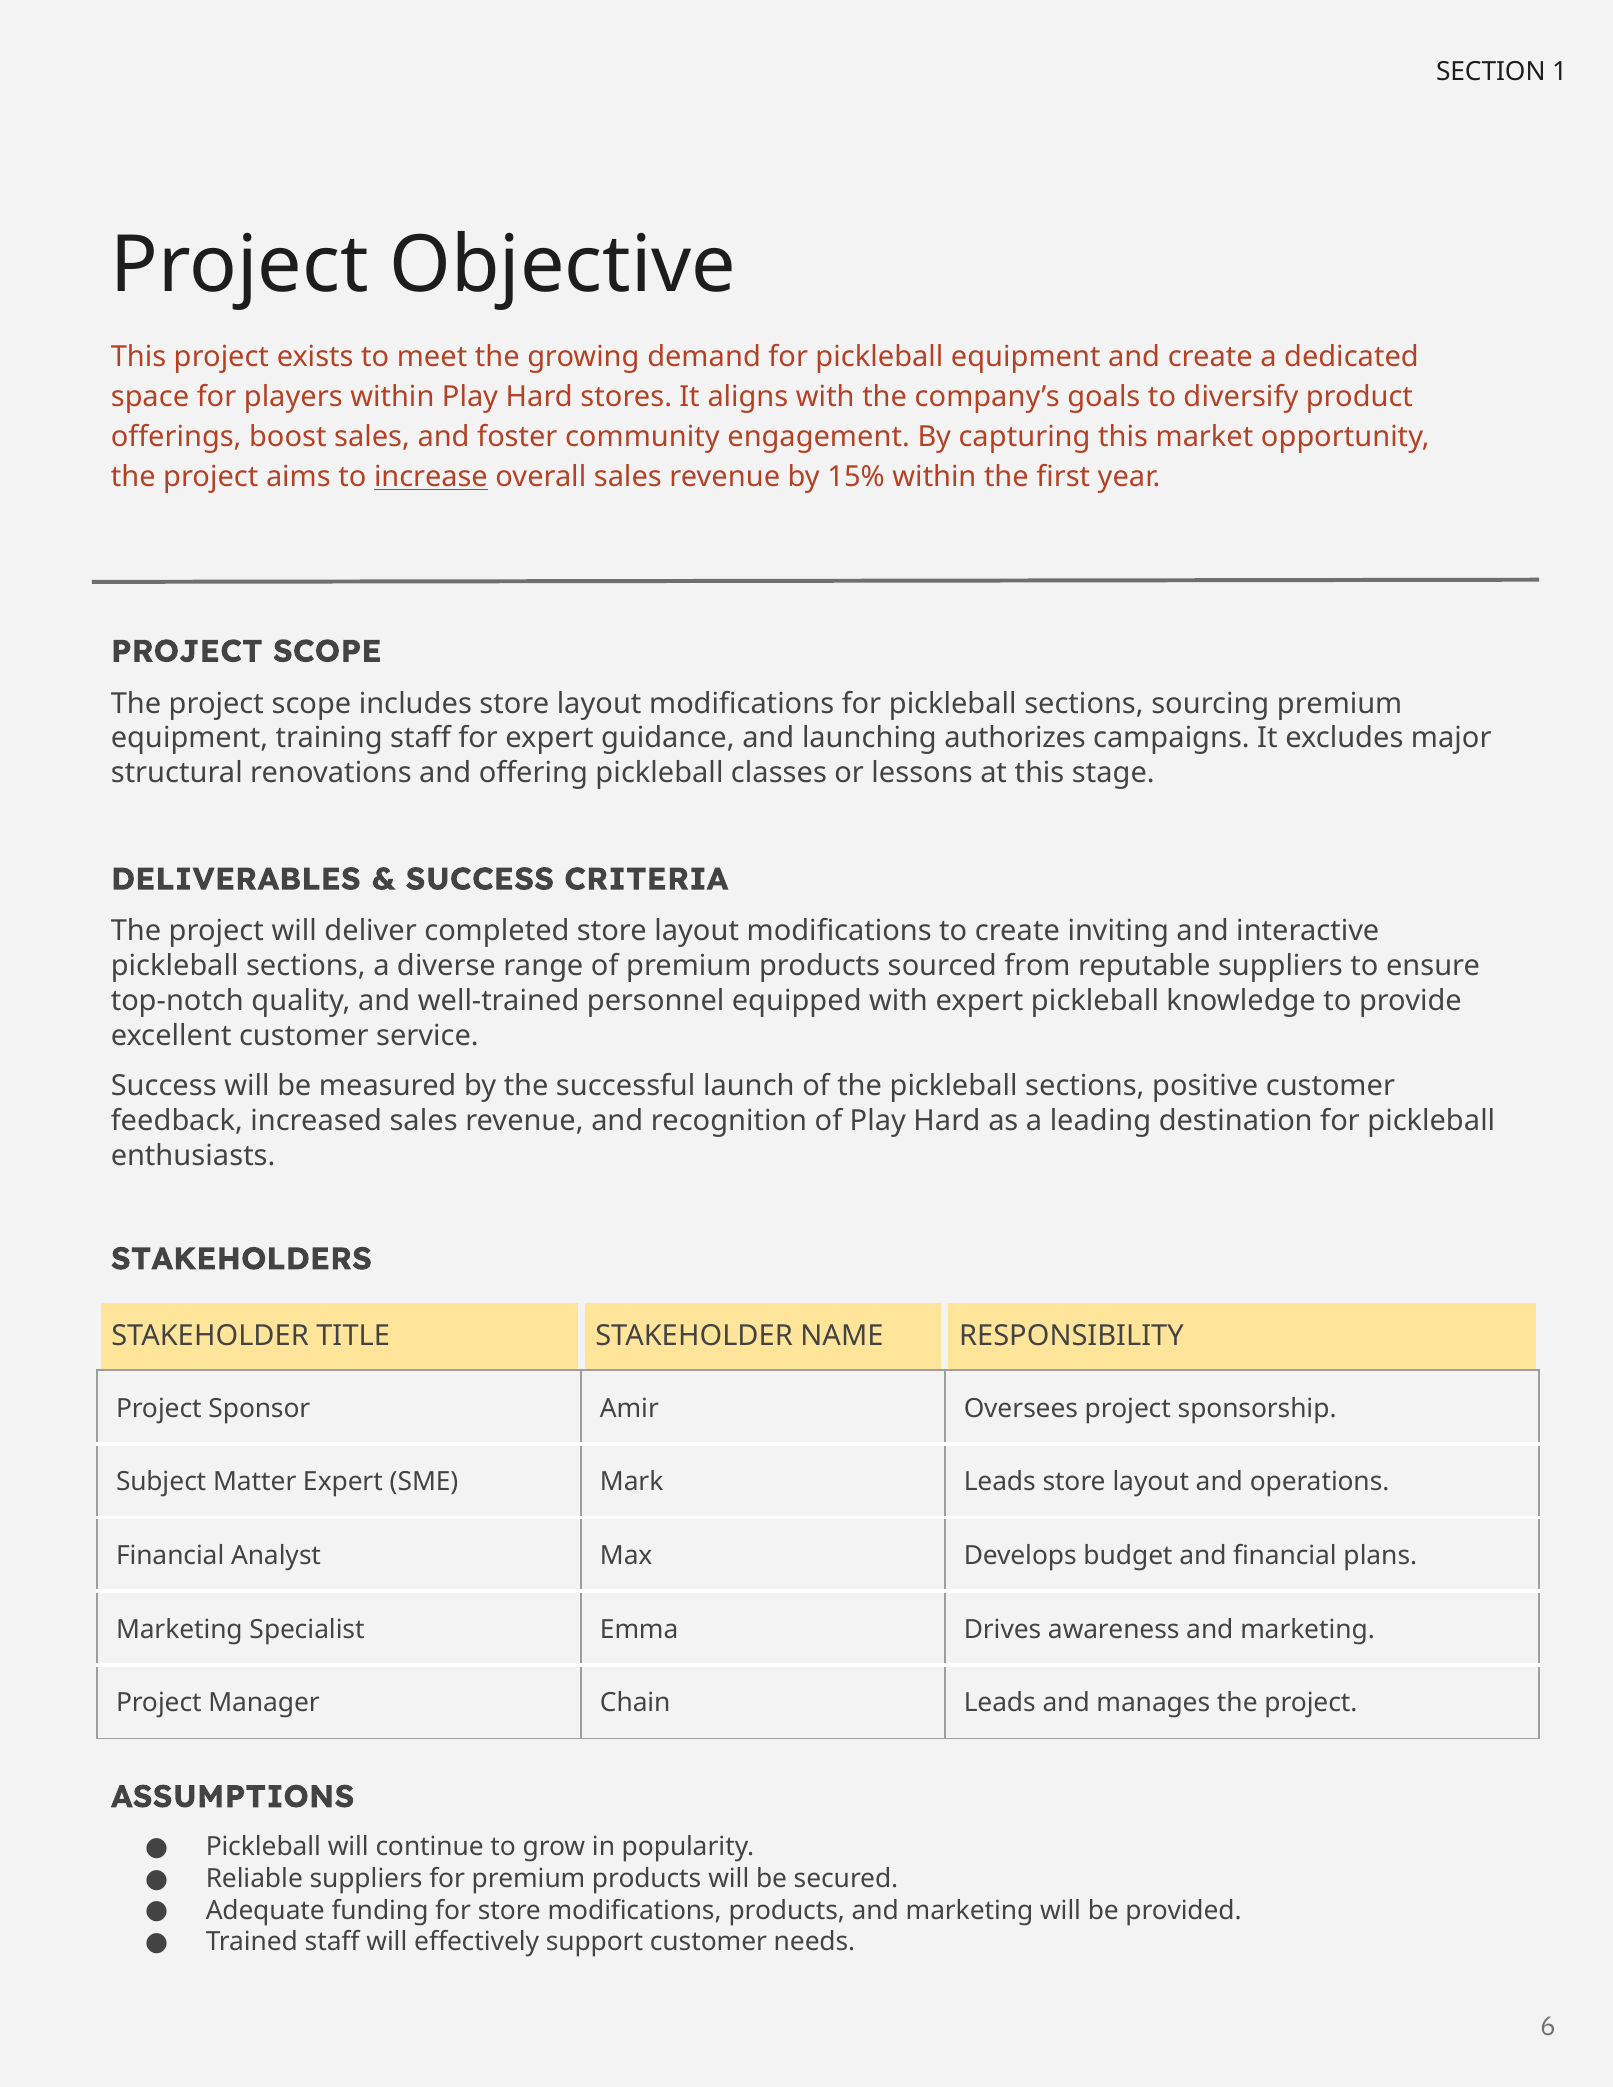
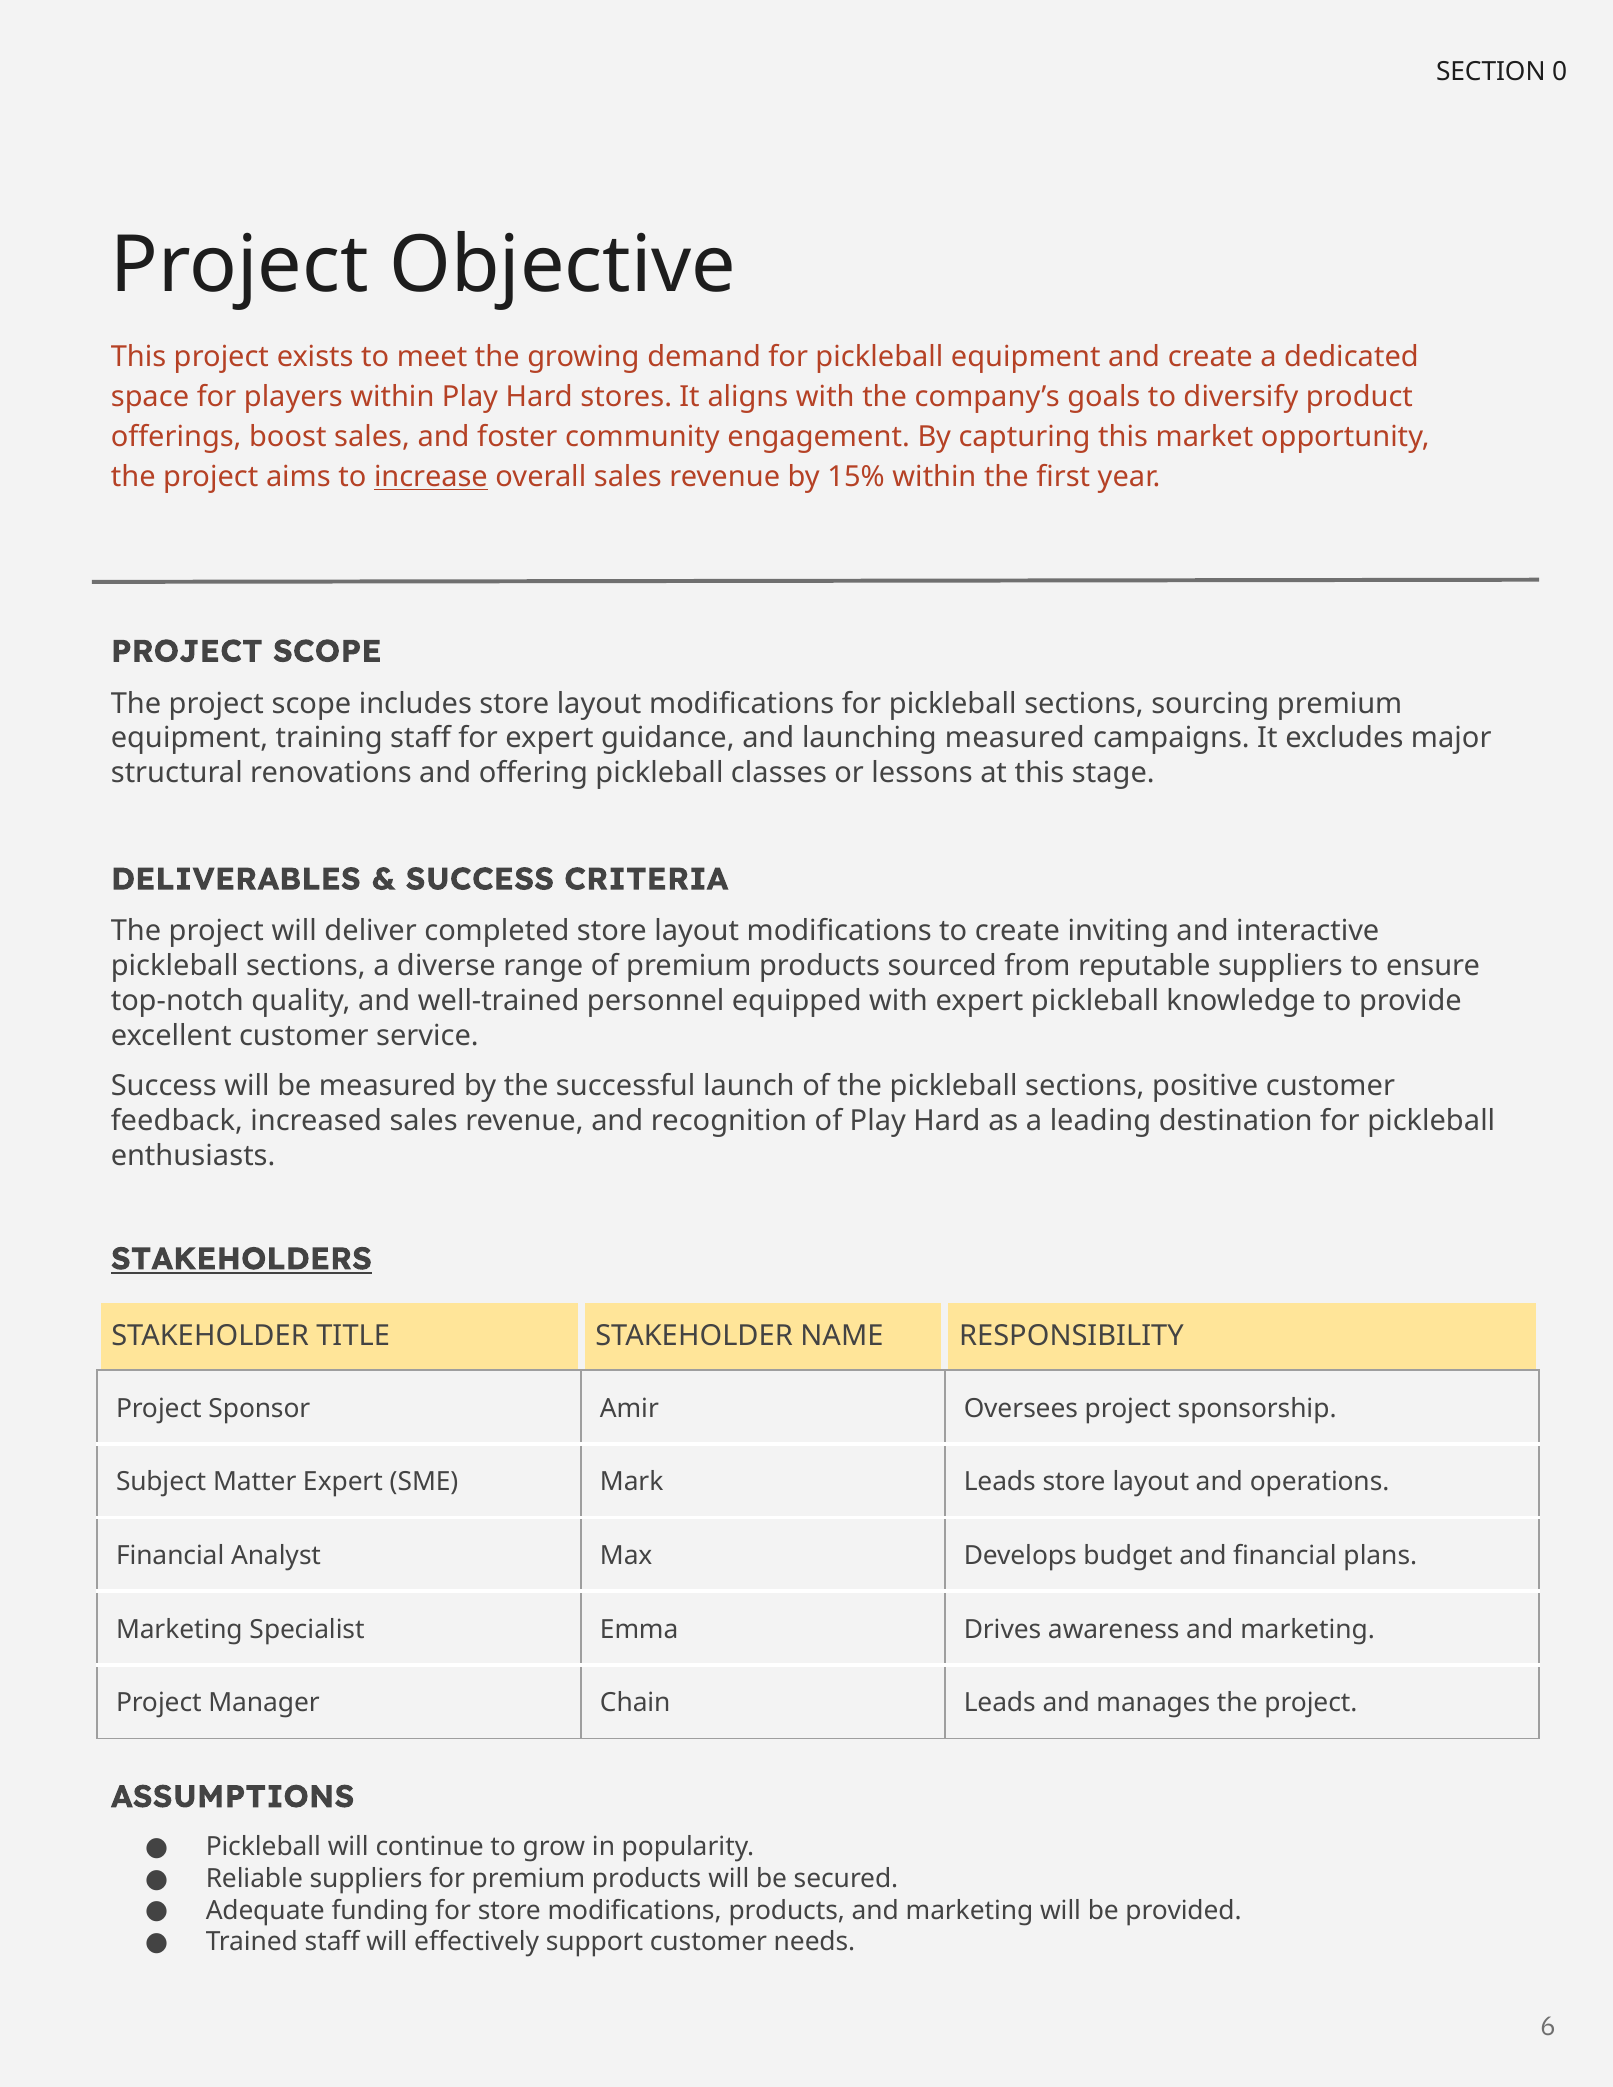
1: 1 -> 0 (1560, 72)
launching authorizes: authorizes -> measured (1015, 738)
STAKEHOLDERS underline: none -> present (241, 1259)
